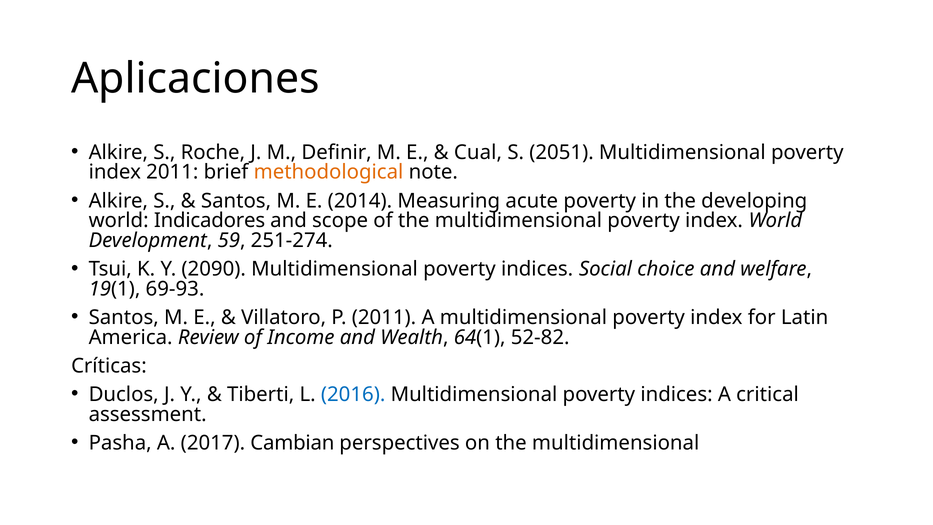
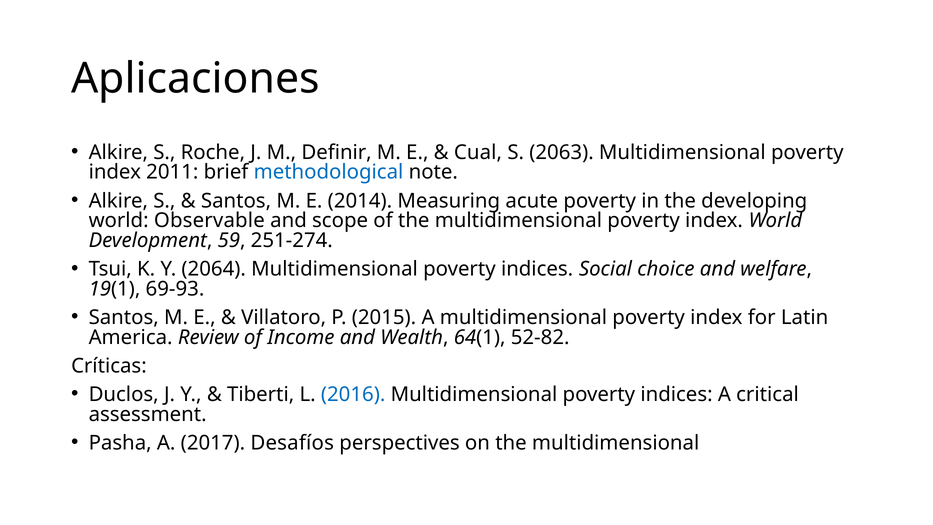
2051: 2051 -> 2063 (562, 152)
methodological colour: orange -> blue (329, 172)
Indicadores: Indicadores -> Observable (209, 221)
2090: 2090 -> 2064 (214, 269)
P 2011: 2011 -> 2015 (384, 317)
Cambian: Cambian -> Desafíos (292, 443)
